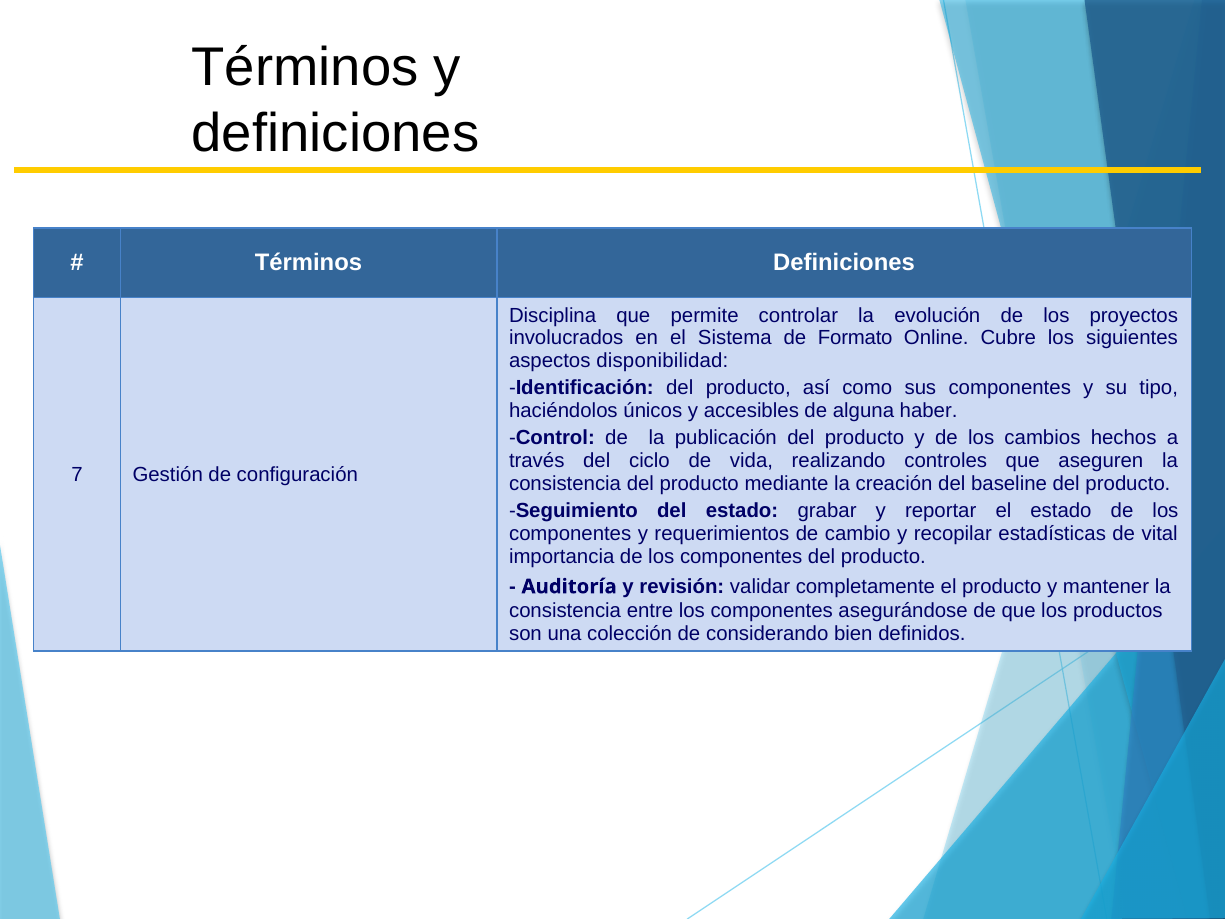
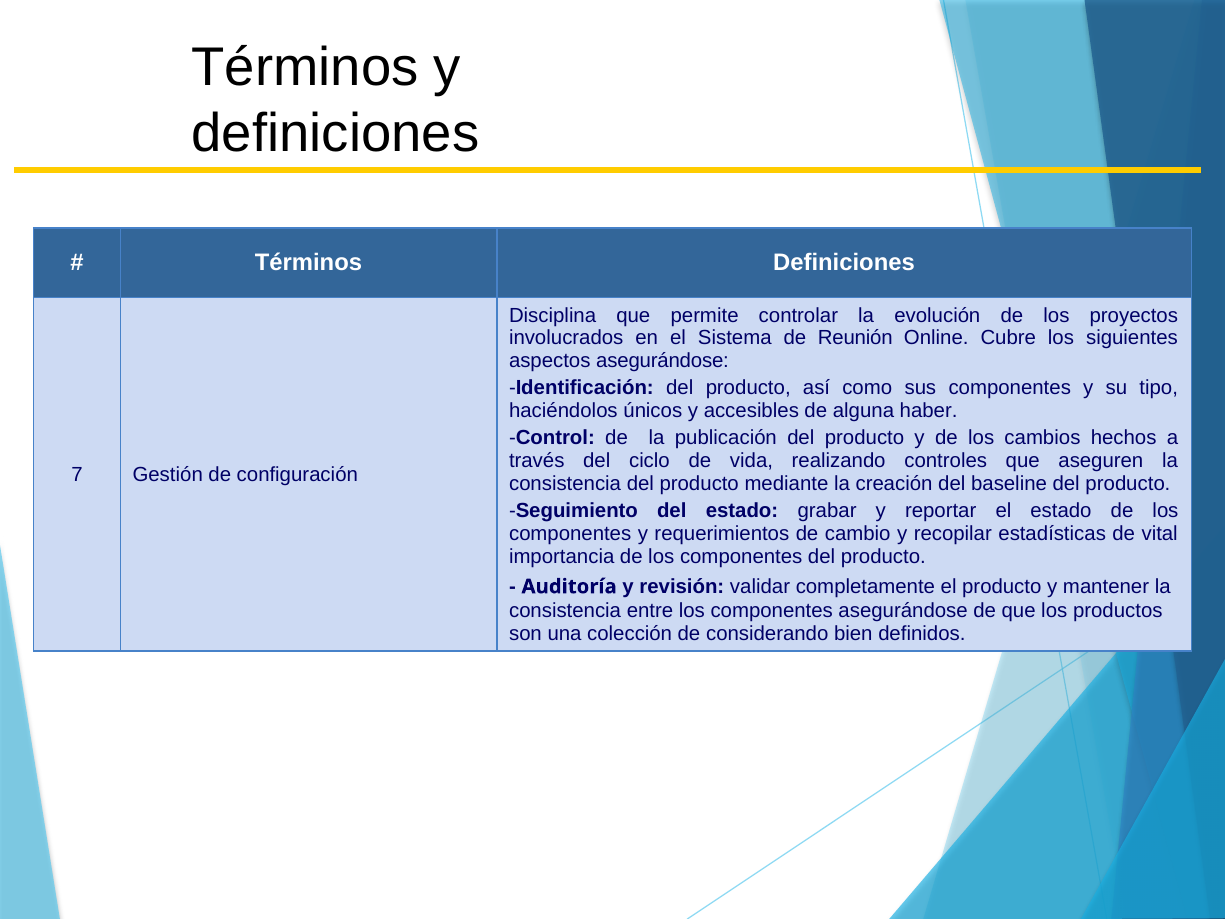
Formato: Formato -> Reunión (855, 338)
aspectos disponibilidad: disponibilidad -> asegurándose (663, 361)
